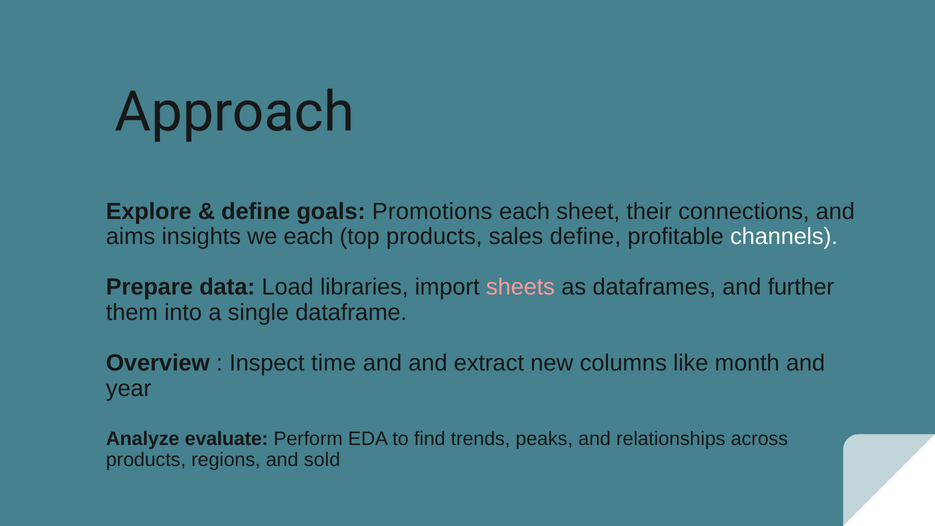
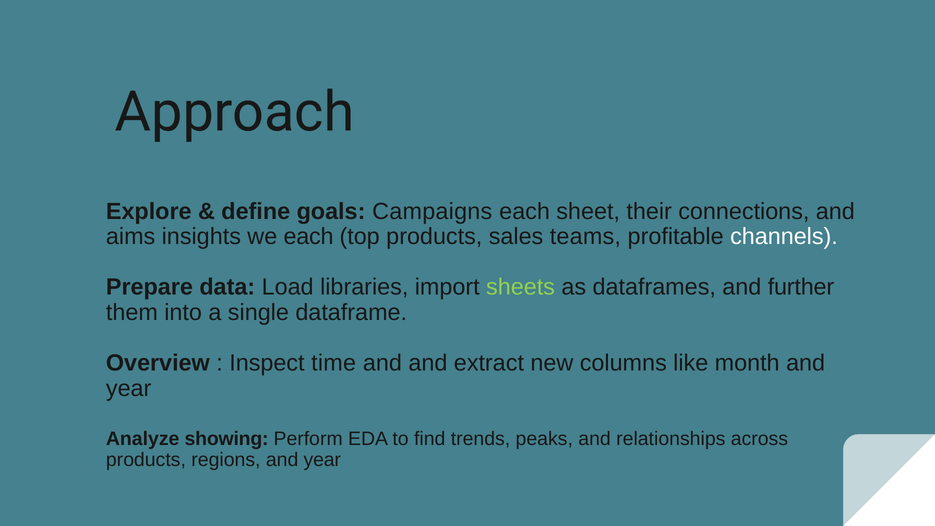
Promotions: Promotions -> Campaigns (432, 211)
sales define: define -> teams (585, 237)
sheets colour: pink -> light green (520, 287)
evaluate: evaluate -> showing (227, 439)
regions and sold: sold -> year (322, 460)
